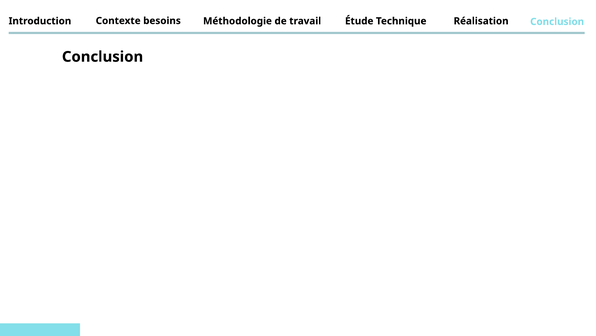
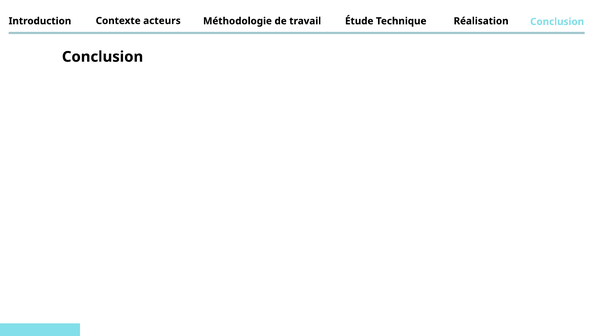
besoins: besoins -> acteurs (162, 21)
